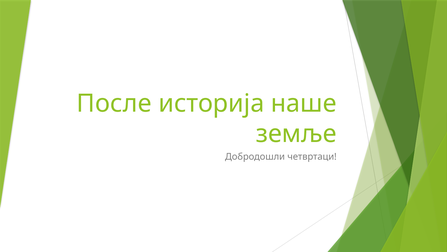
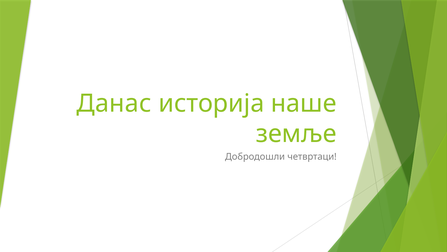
После: После -> Данас (114, 103)
